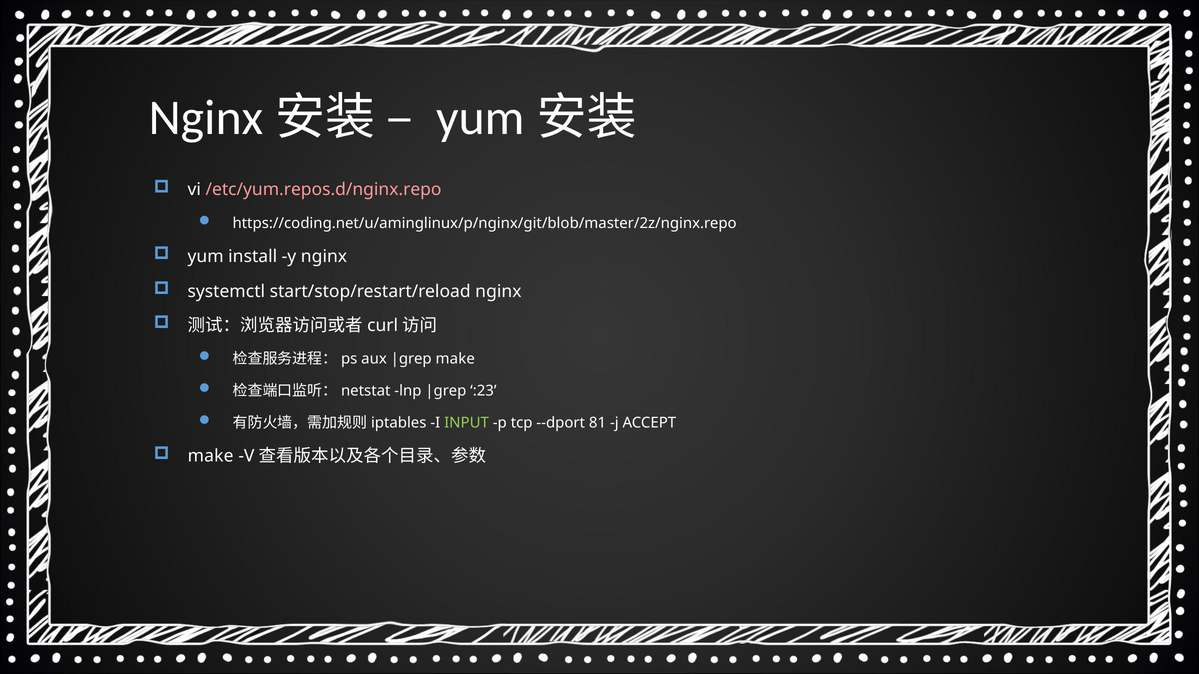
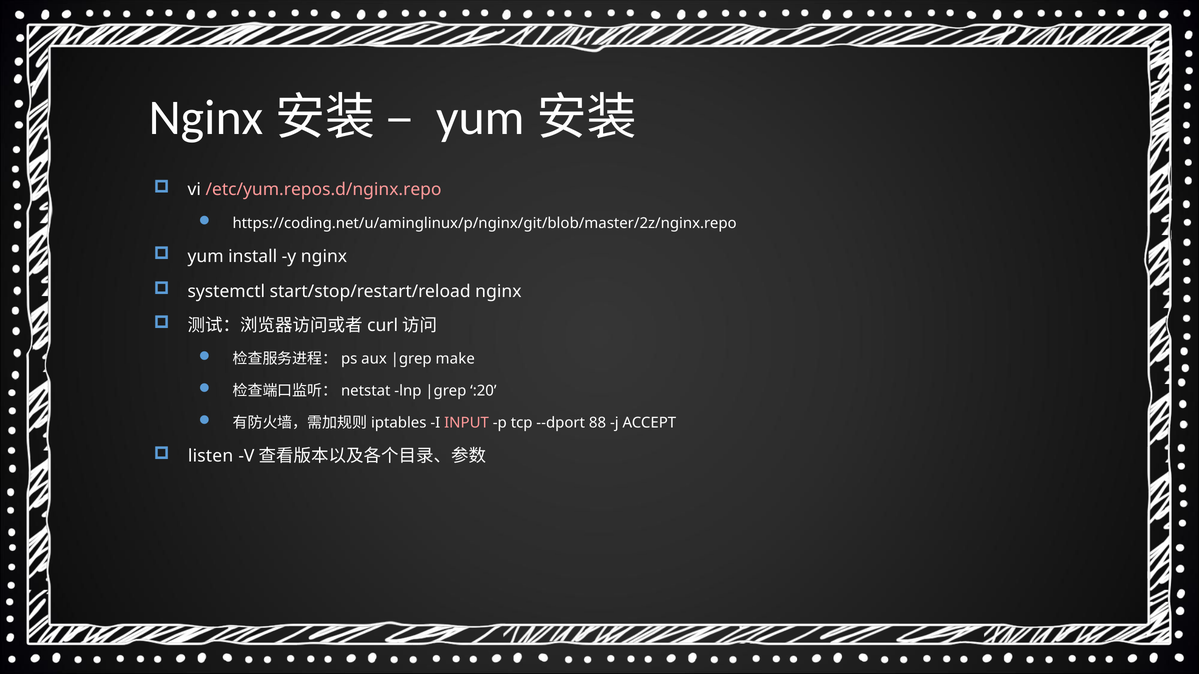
:23: :23 -> :20 (483, 391)
INPUT colour: light green -> pink (467, 423)
81: 81 -> 88 (597, 423)
make: make -> listen (211, 456)
